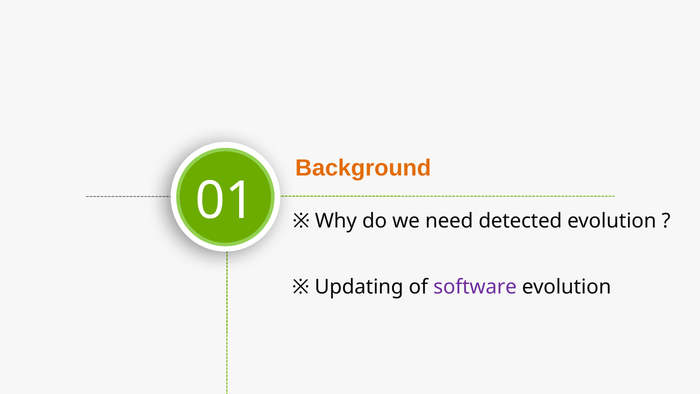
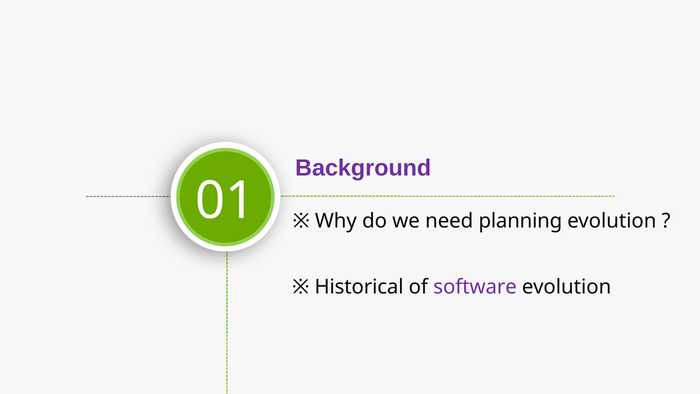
Background colour: orange -> purple (363, 168)
detected: detected -> planning (520, 221)
Updating: Updating -> Historical (359, 287)
